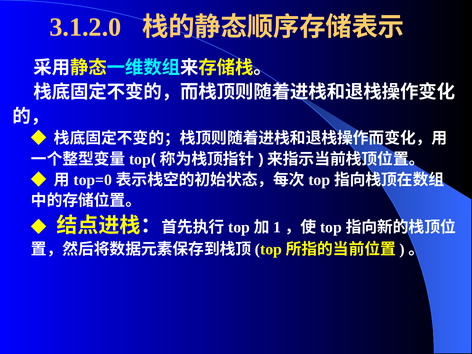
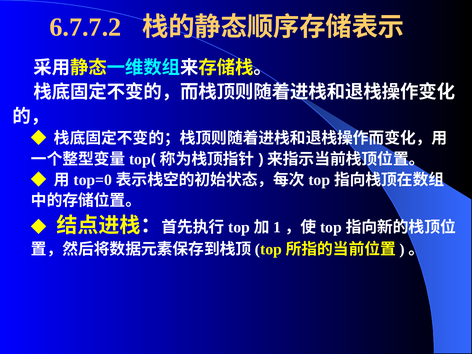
3.1.2.0: 3.1.2.0 -> 6.7.7.2 (85, 27)
